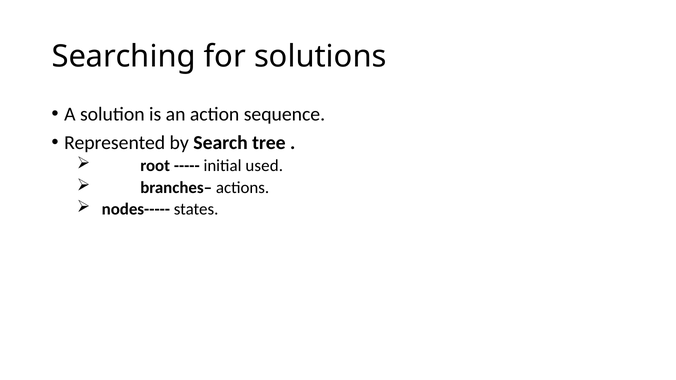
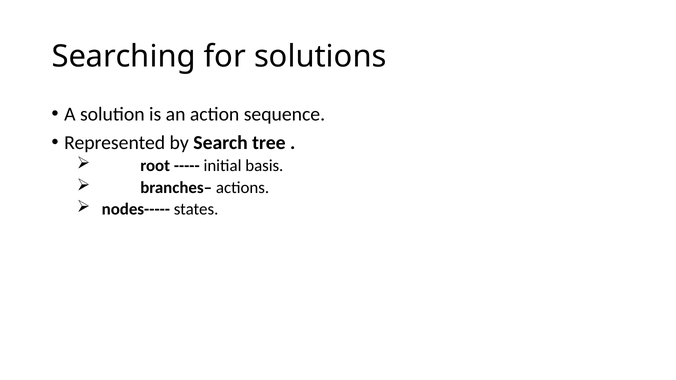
used: used -> basis (264, 166)
